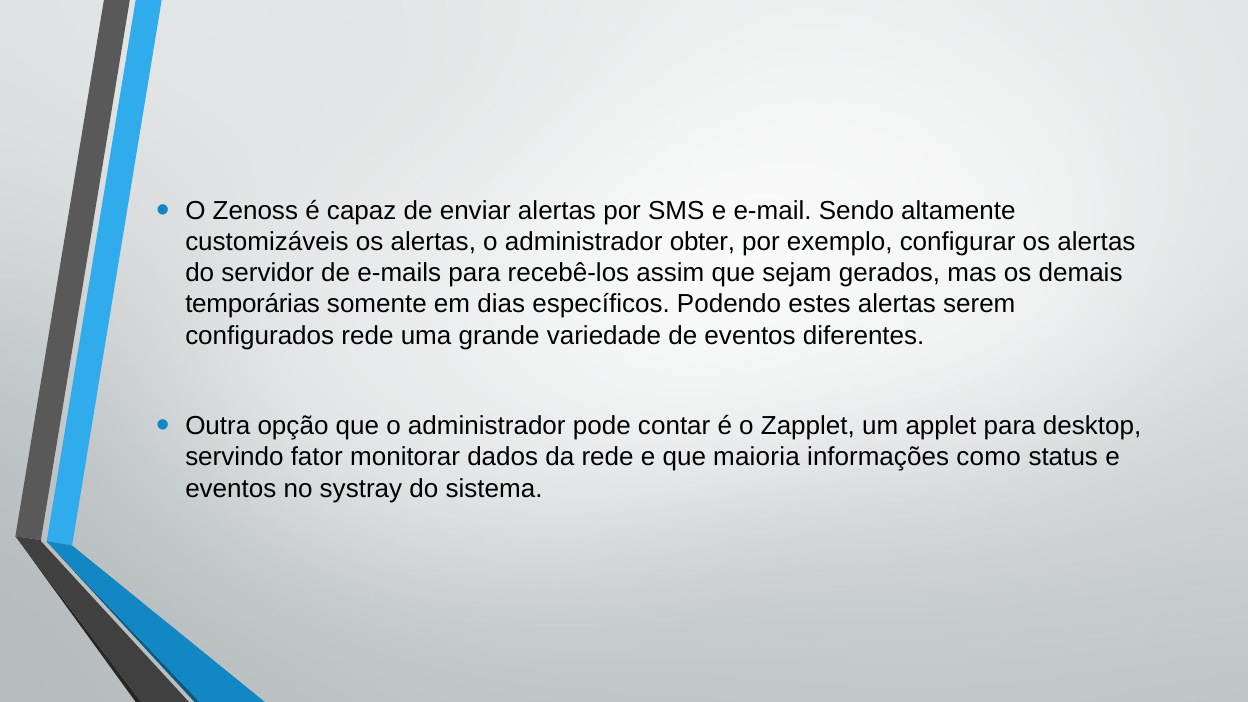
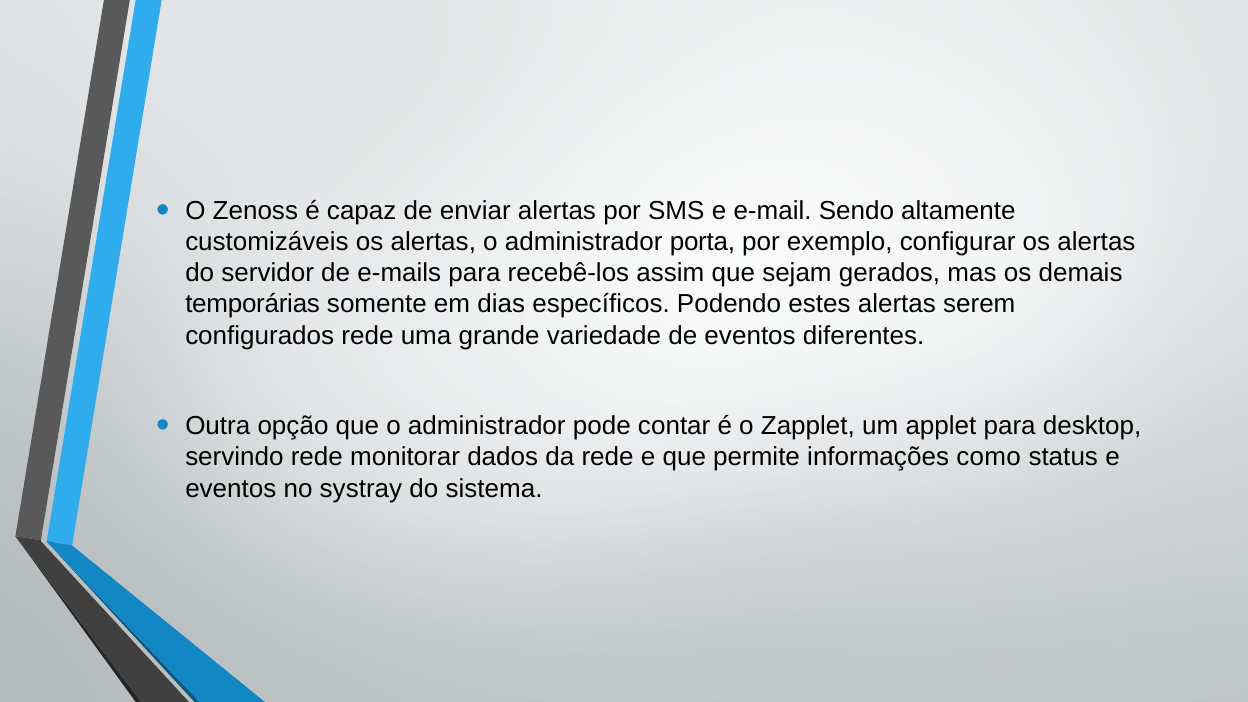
obter: obter -> porta (702, 242)
servindo fator: fator -> rede (317, 457)
maioria: maioria -> permite (757, 457)
